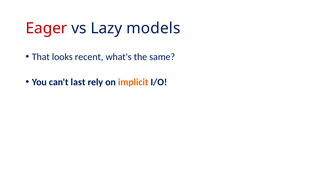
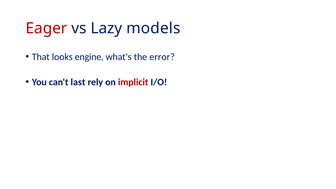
recent: recent -> engine (89, 57)
same: same -> error (162, 57)
implicit colour: orange -> red (133, 82)
